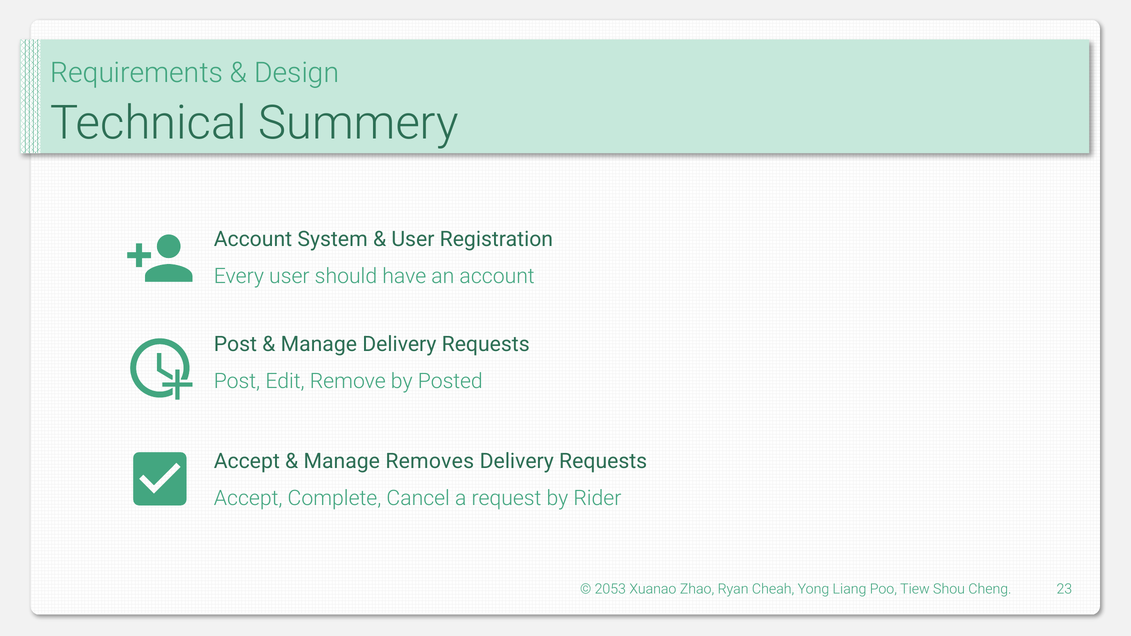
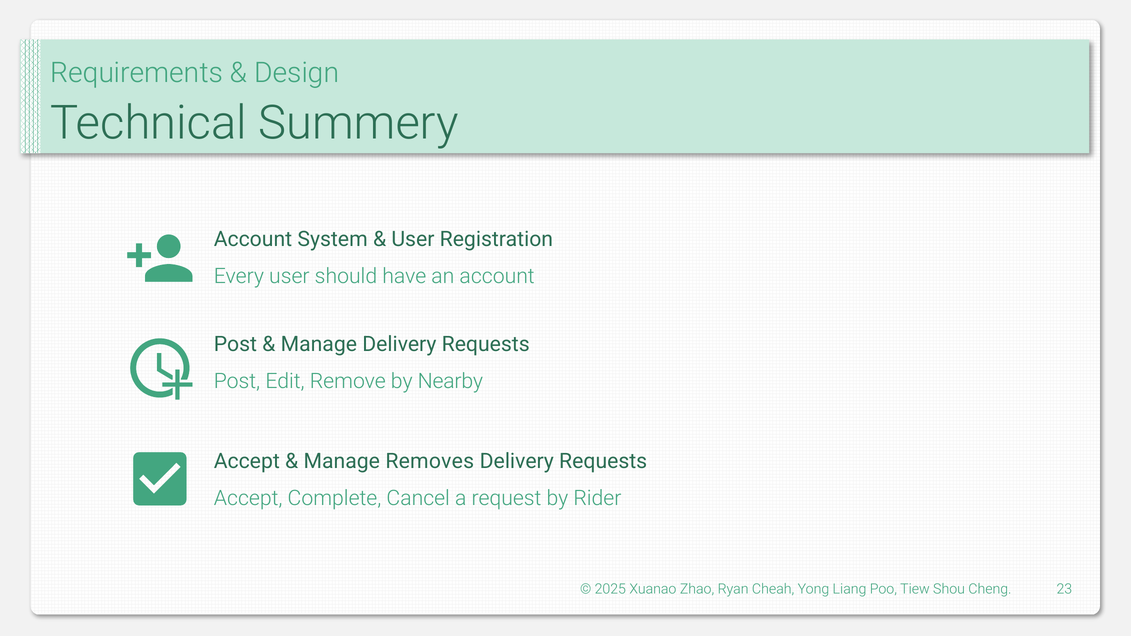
Posted: Posted -> Nearby (450, 381)
2053: 2053 -> 2025 (610, 589)
